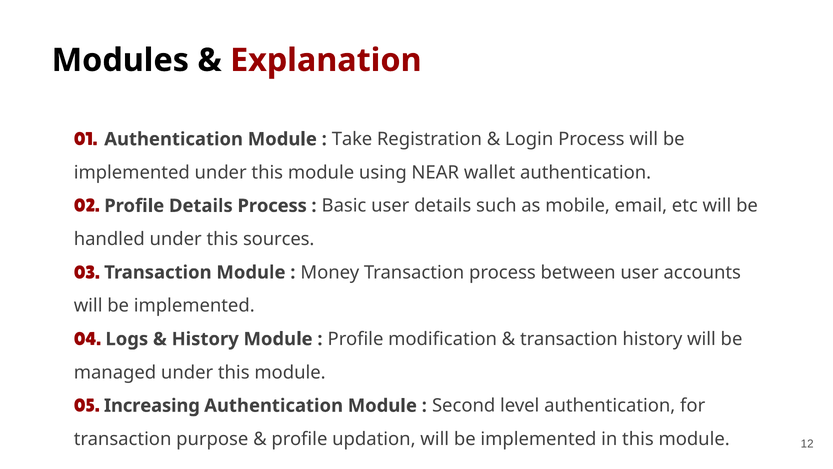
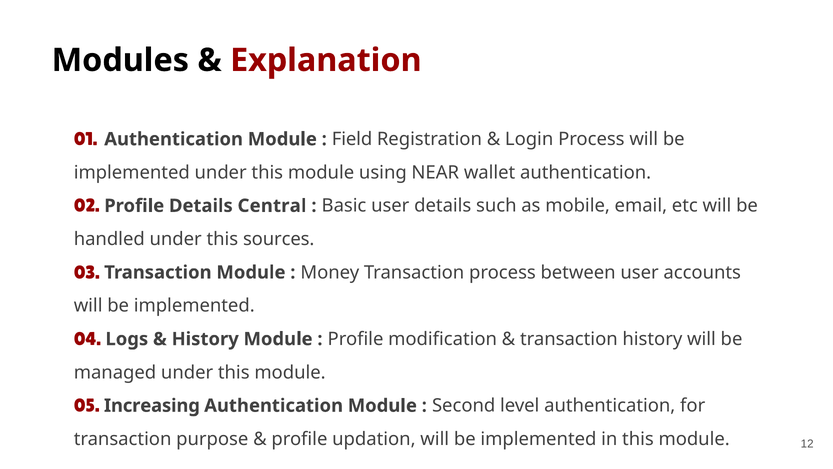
Take: Take -> Field (352, 139)
Details Process: Process -> Central (272, 206)
